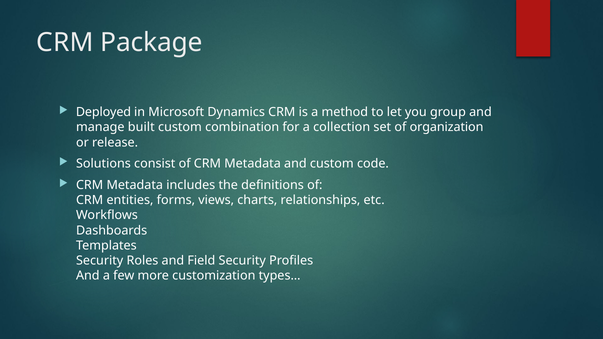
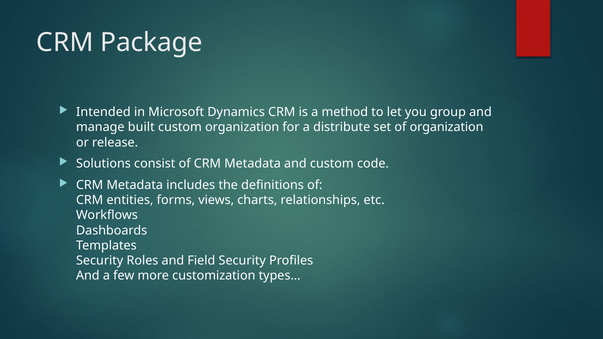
Deployed: Deployed -> Intended (103, 112)
custom combination: combination -> organization (242, 127)
collection: collection -> distribute (342, 127)
